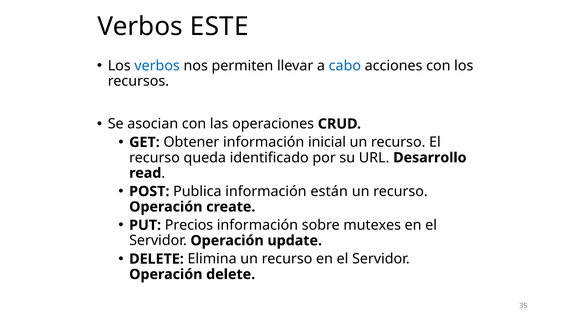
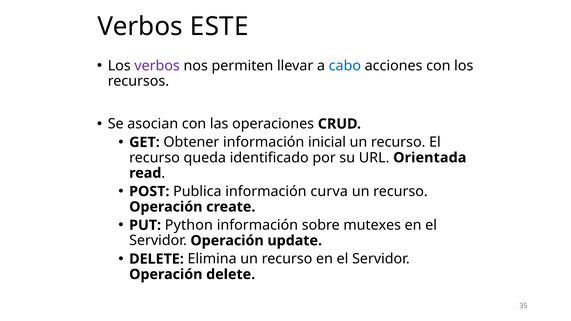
verbos colour: blue -> purple (157, 66)
Desarrollo: Desarrollo -> Orientada (430, 158)
están: están -> curva (329, 192)
Precios: Precios -> Python (189, 225)
